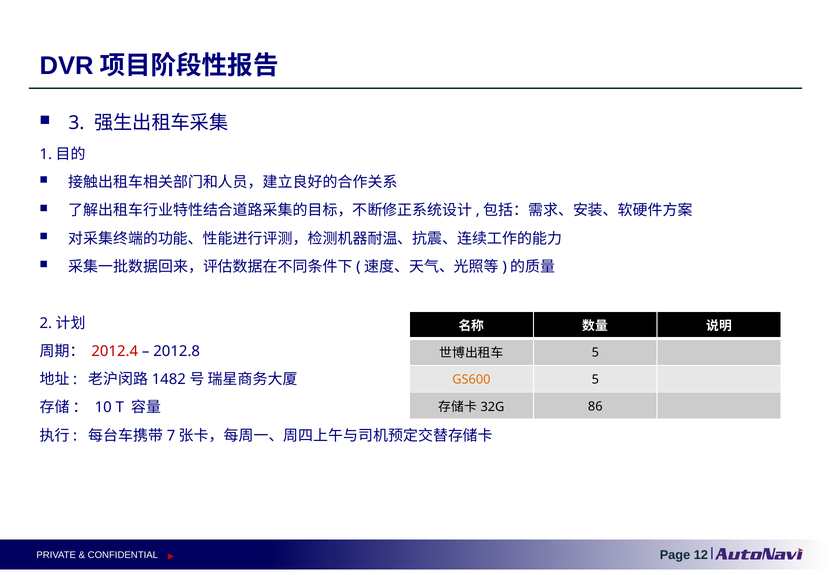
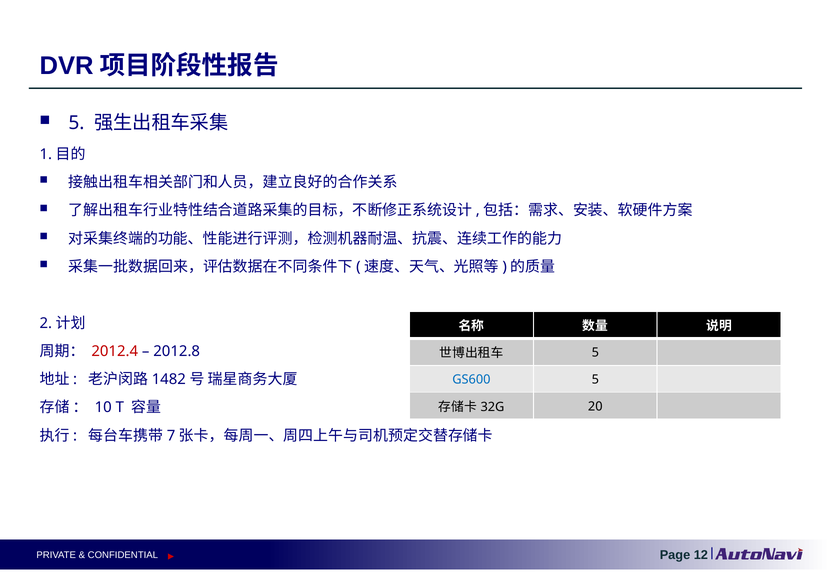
3: 3 -> 5 (76, 123)
GS600 colour: orange -> blue (471, 380)
86: 86 -> 20 (595, 407)
